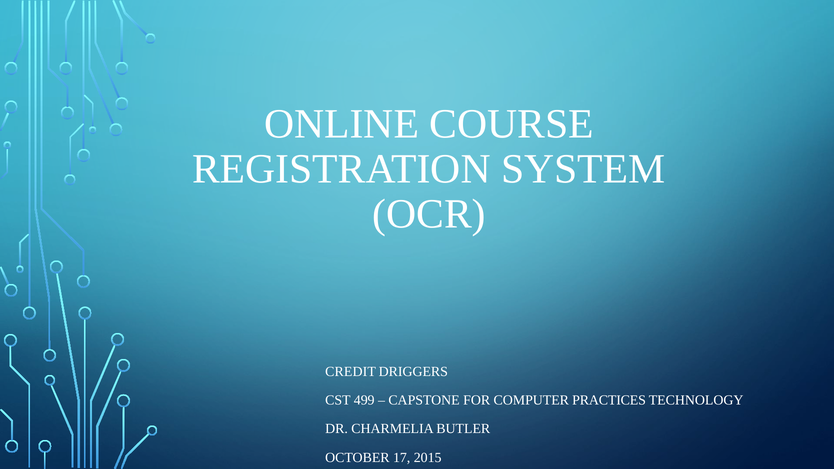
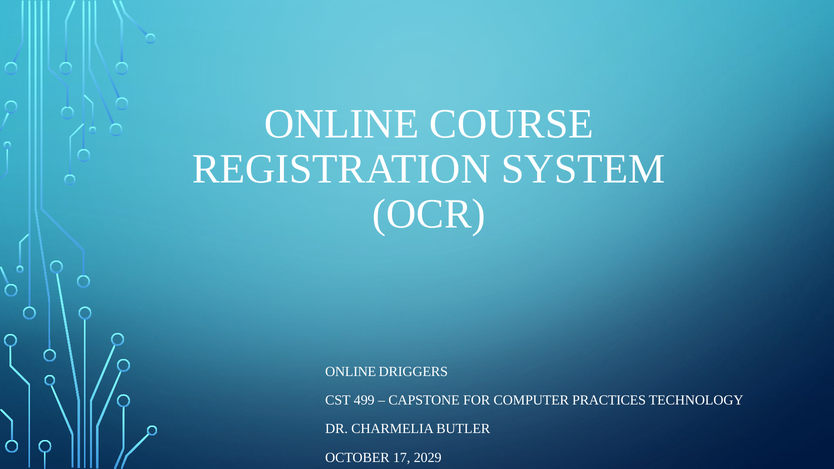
CREDIT: CREDIT -> ONLINE (351, 372)
2015: 2015 -> 2029 (428, 458)
